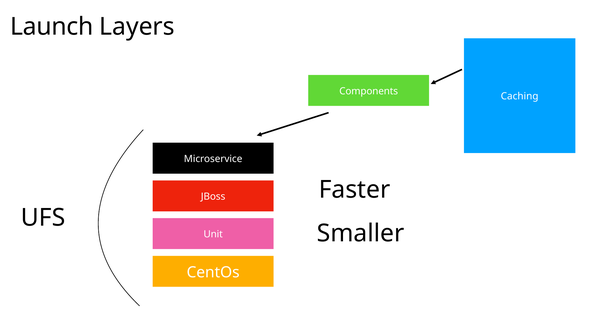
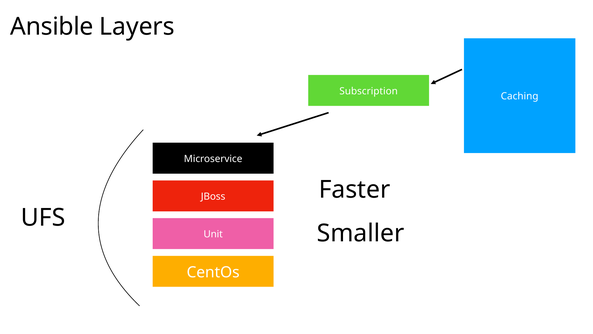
Launch: Launch -> Ansible (52, 27)
Components: Components -> Subscription (369, 91)
